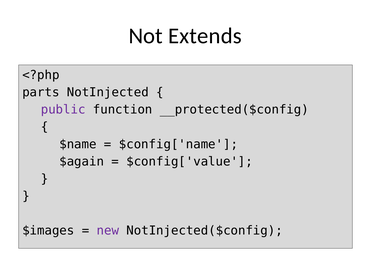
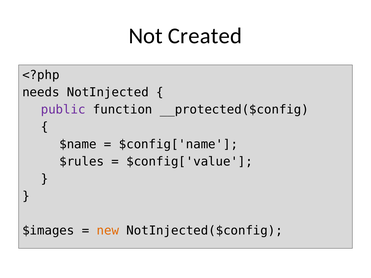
Extends: Extends -> Created (205, 36)
parts: parts -> needs (41, 92)
$again: $again -> $rules (82, 162)
new colour: purple -> orange (108, 231)
